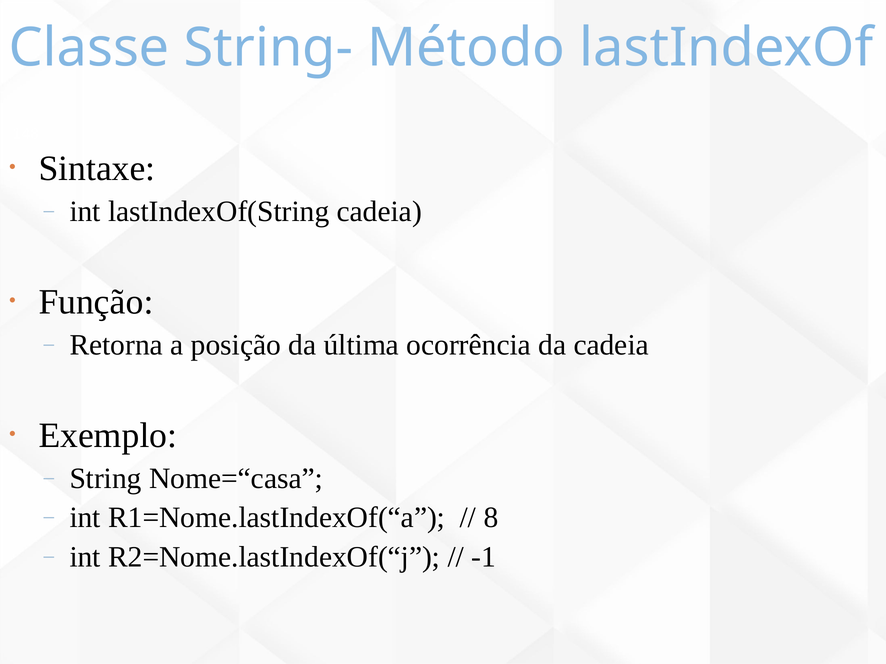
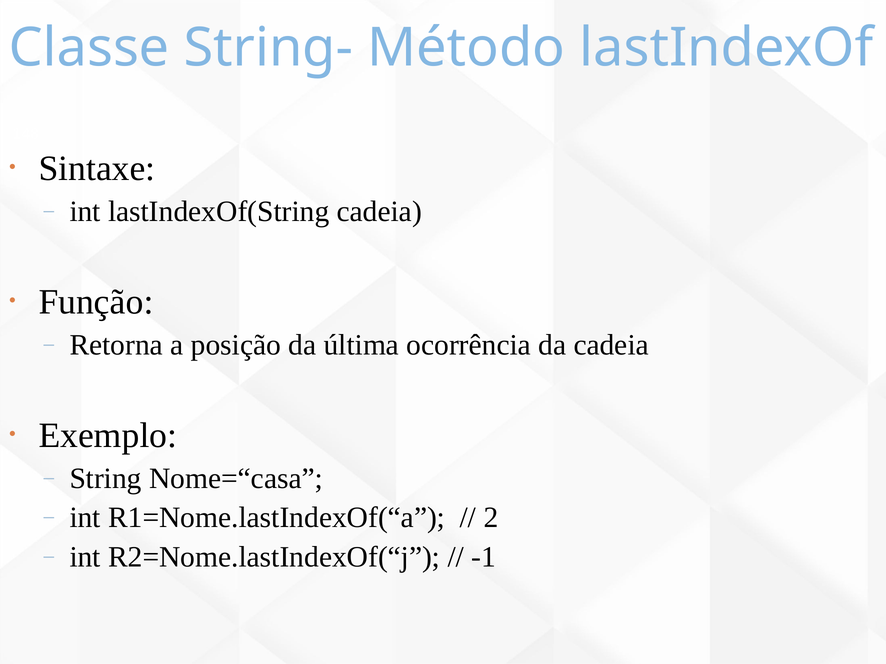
8: 8 -> 2 (491, 518)
